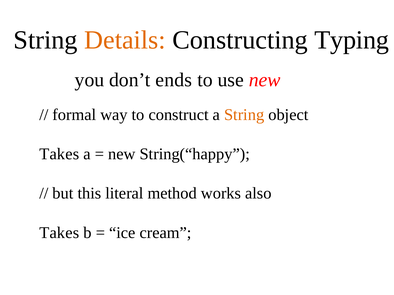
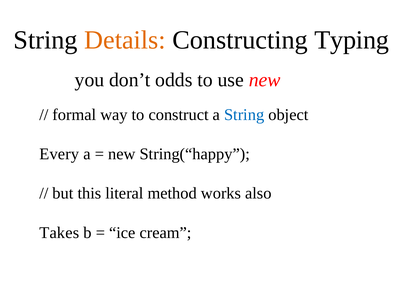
ends: ends -> odds (174, 80)
String colour: orange -> blue (244, 115)
Takes: Takes -> Every (59, 154)
